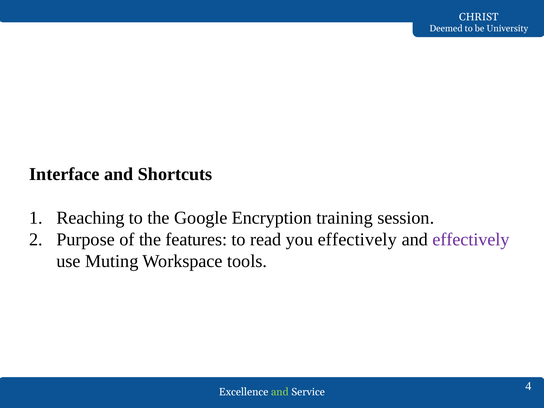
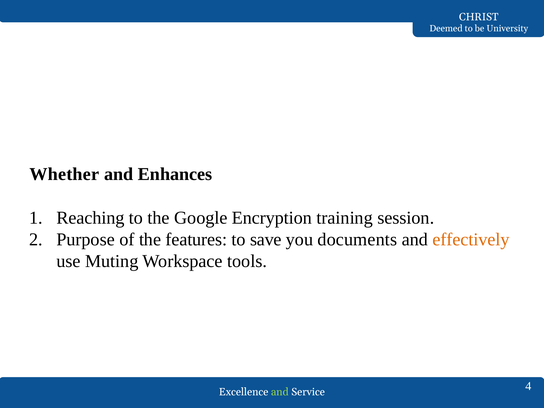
Interface: Interface -> Whether (64, 174)
Shortcuts: Shortcuts -> Enhances (175, 174)
read: read -> save (266, 240)
you effectively: effectively -> documents (357, 240)
effectively colour: purple -> orange (471, 240)
